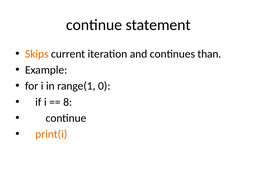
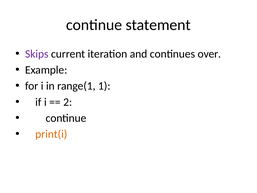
Skips colour: orange -> purple (37, 54)
than: than -> over (209, 54)
0: 0 -> 1 (104, 86)
8: 8 -> 2 (68, 102)
